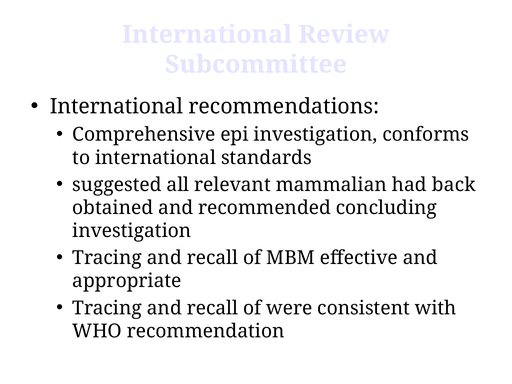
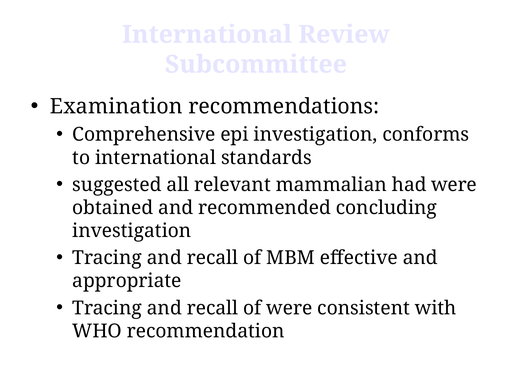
International: International -> Examination (116, 106)
had back: back -> were (454, 185)
